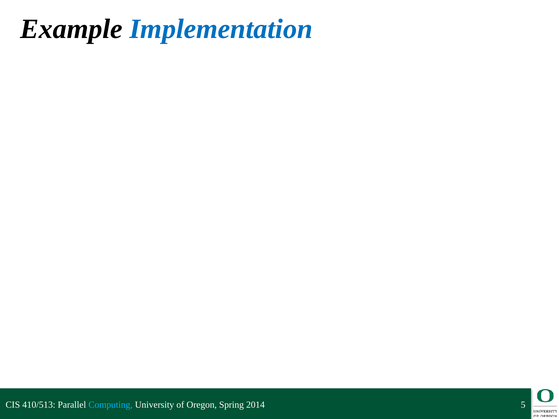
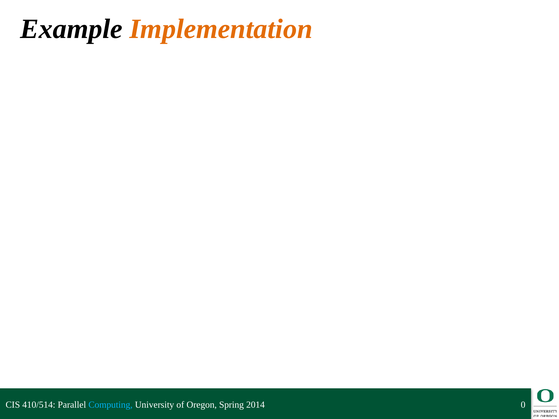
Implementation colour: blue -> orange (221, 29)
410/513: 410/513 -> 410/514 (39, 405)
5: 5 -> 0 (523, 405)
